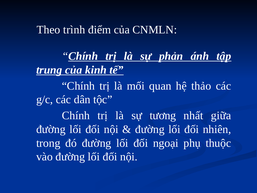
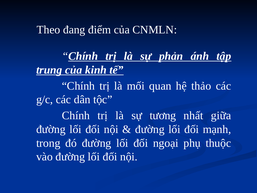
trình: trình -> đang (74, 30)
nhiên: nhiên -> mạnh (217, 129)
